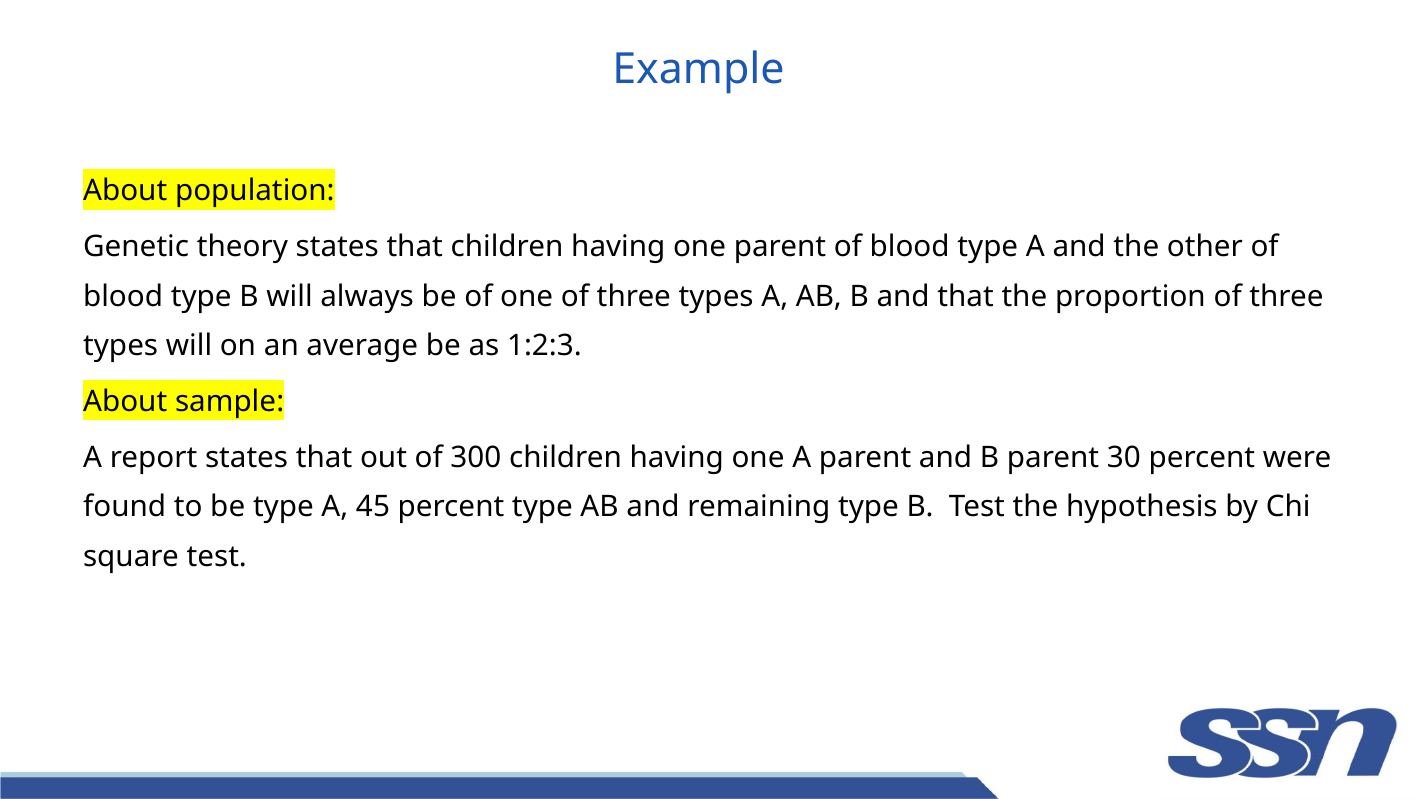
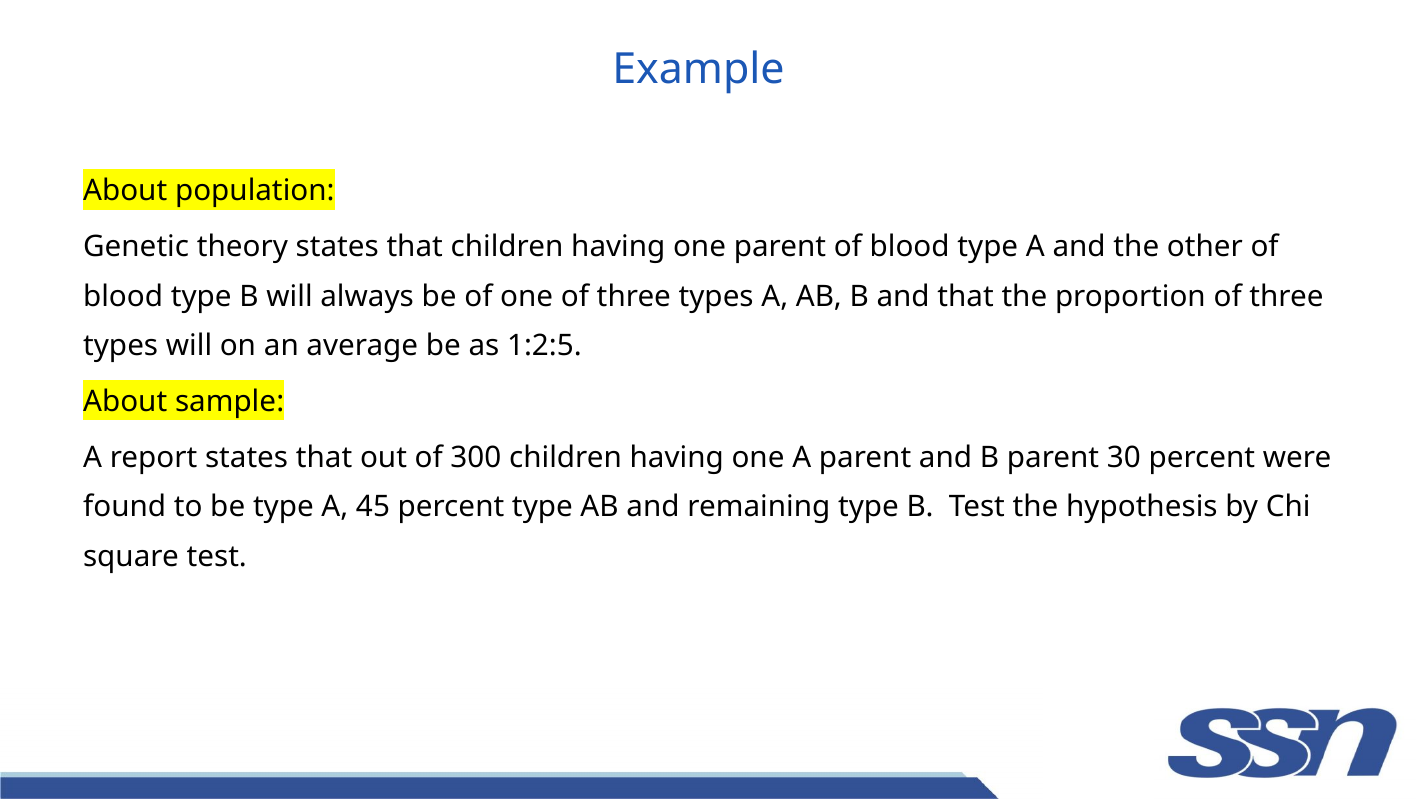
1:2:3: 1:2:3 -> 1:2:5 (544, 346)
